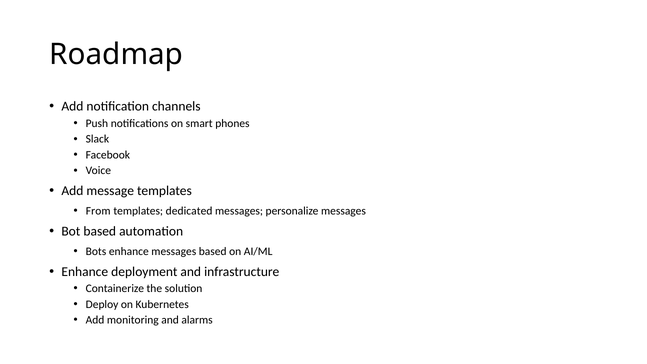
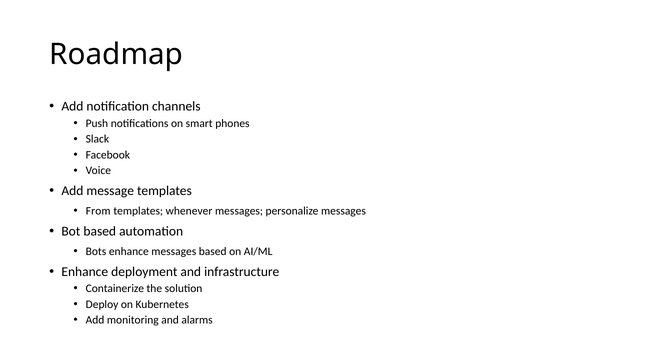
dedicated: dedicated -> whenever (189, 211)
